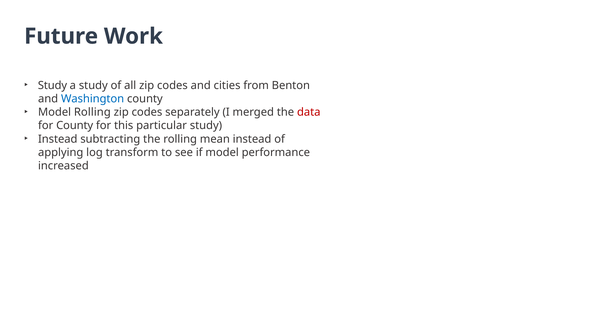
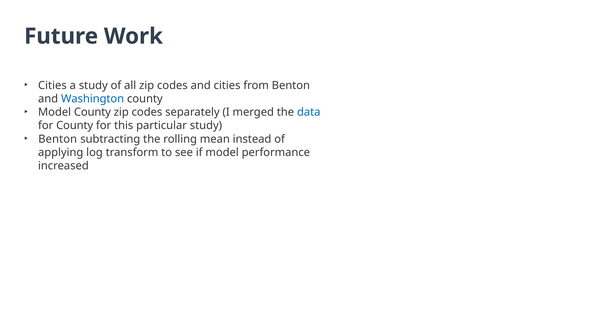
Study: Study -> Cities (52, 85)
Model Rolling: Rolling -> County (92, 112)
data colour: red -> blue (309, 112)
Instead: Instead -> Benton (58, 139)
